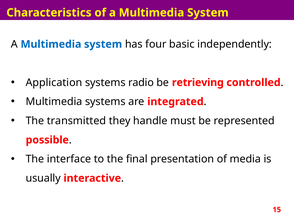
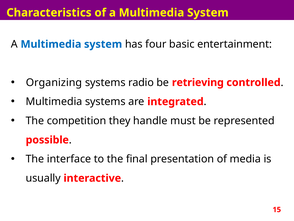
independently: independently -> entertainment (235, 44)
Application: Application -> Organizing (54, 82)
transmitted: transmitted -> competition (77, 121)
